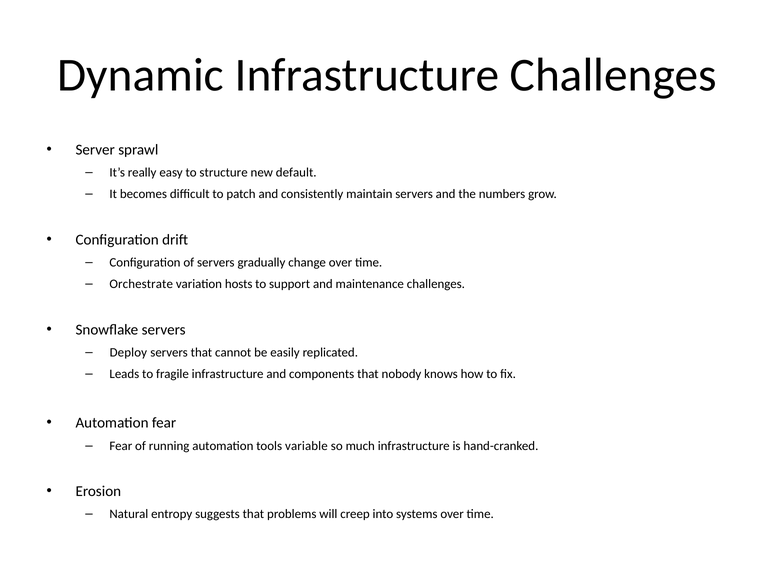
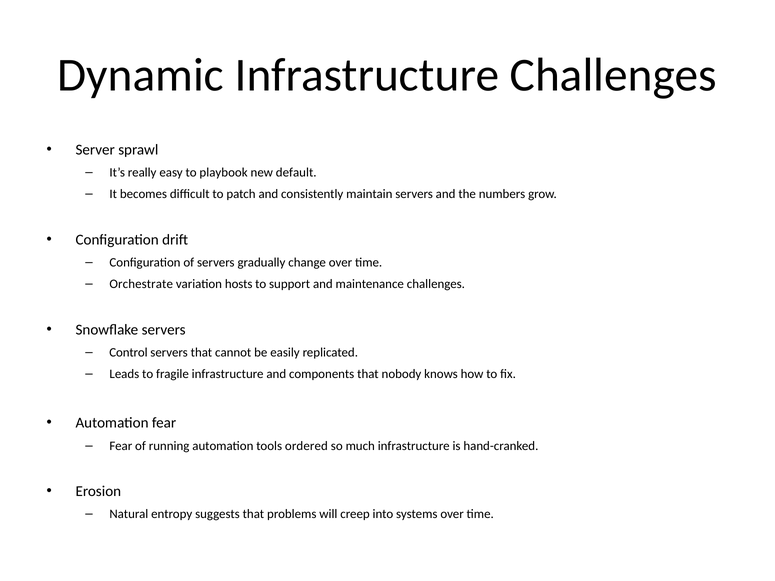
structure: structure -> playbook (224, 172)
Deploy: Deploy -> Control (128, 353)
variable: variable -> ordered (306, 446)
